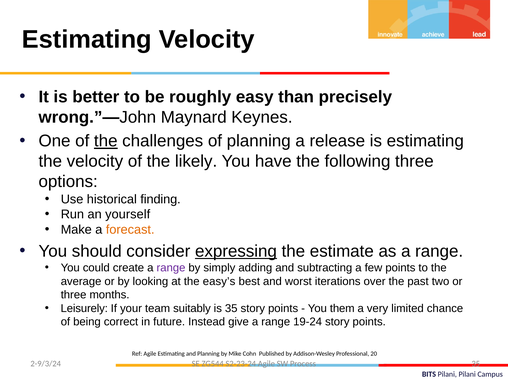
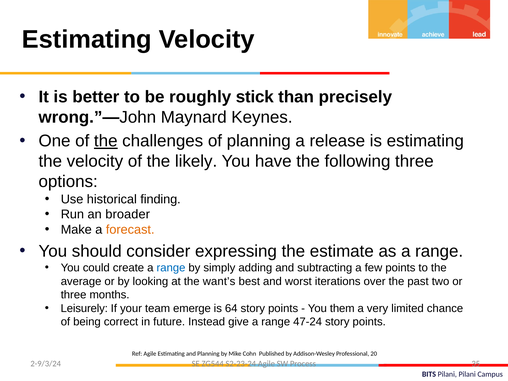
easy: easy -> stick (255, 97)
yourself: yourself -> broader (128, 214)
expressing underline: present -> none (236, 251)
range colour: purple -> blue (171, 268)
easy’s: easy’s -> want’s (219, 281)
suitably: suitably -> emerge (192, 308)
is 35: 35 -> 64 (231, 308)
19-24: 19-24 -> 47-24 (308, 322)
